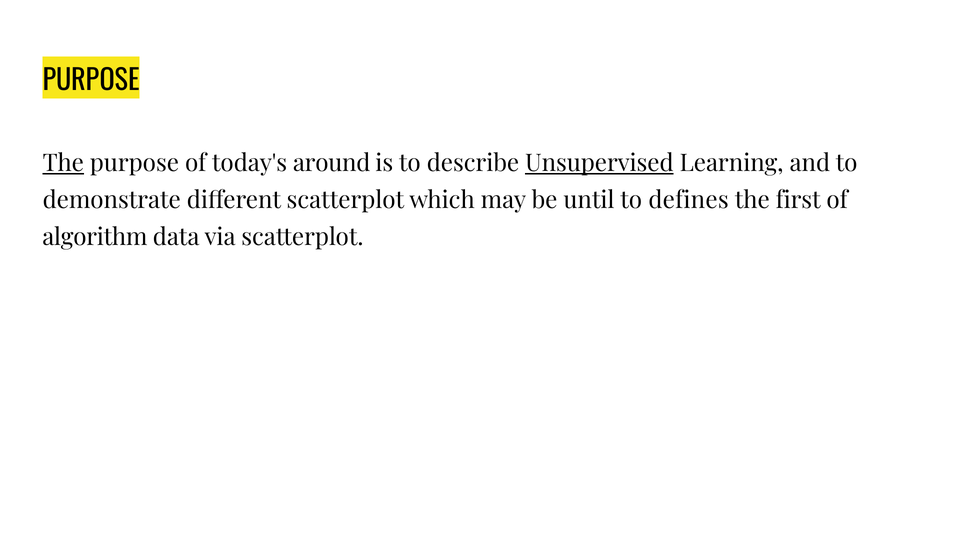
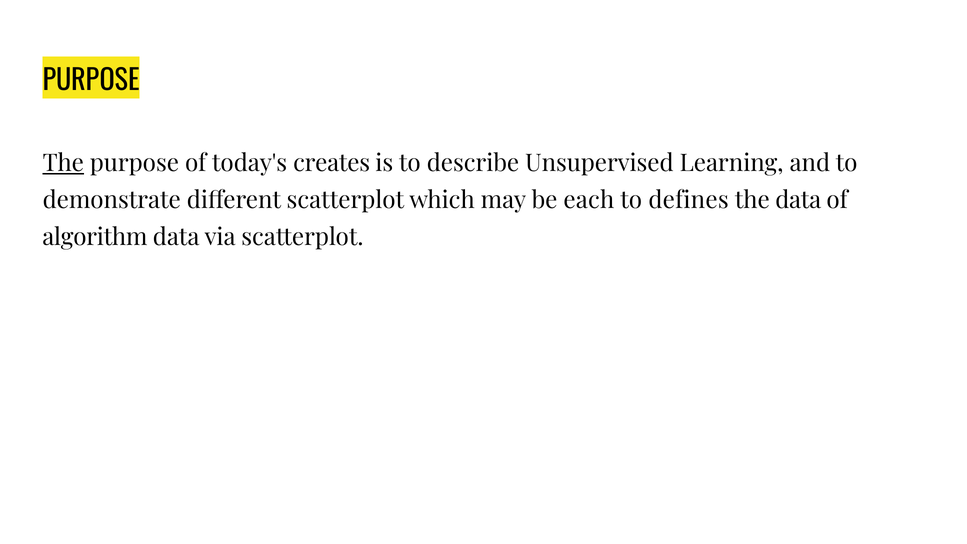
around: around -> creates (332, 163)
Unsupervised underline: present -> none (599, 163)
until: until -> each (589, 200)
the first: first -> data (798, 200)
